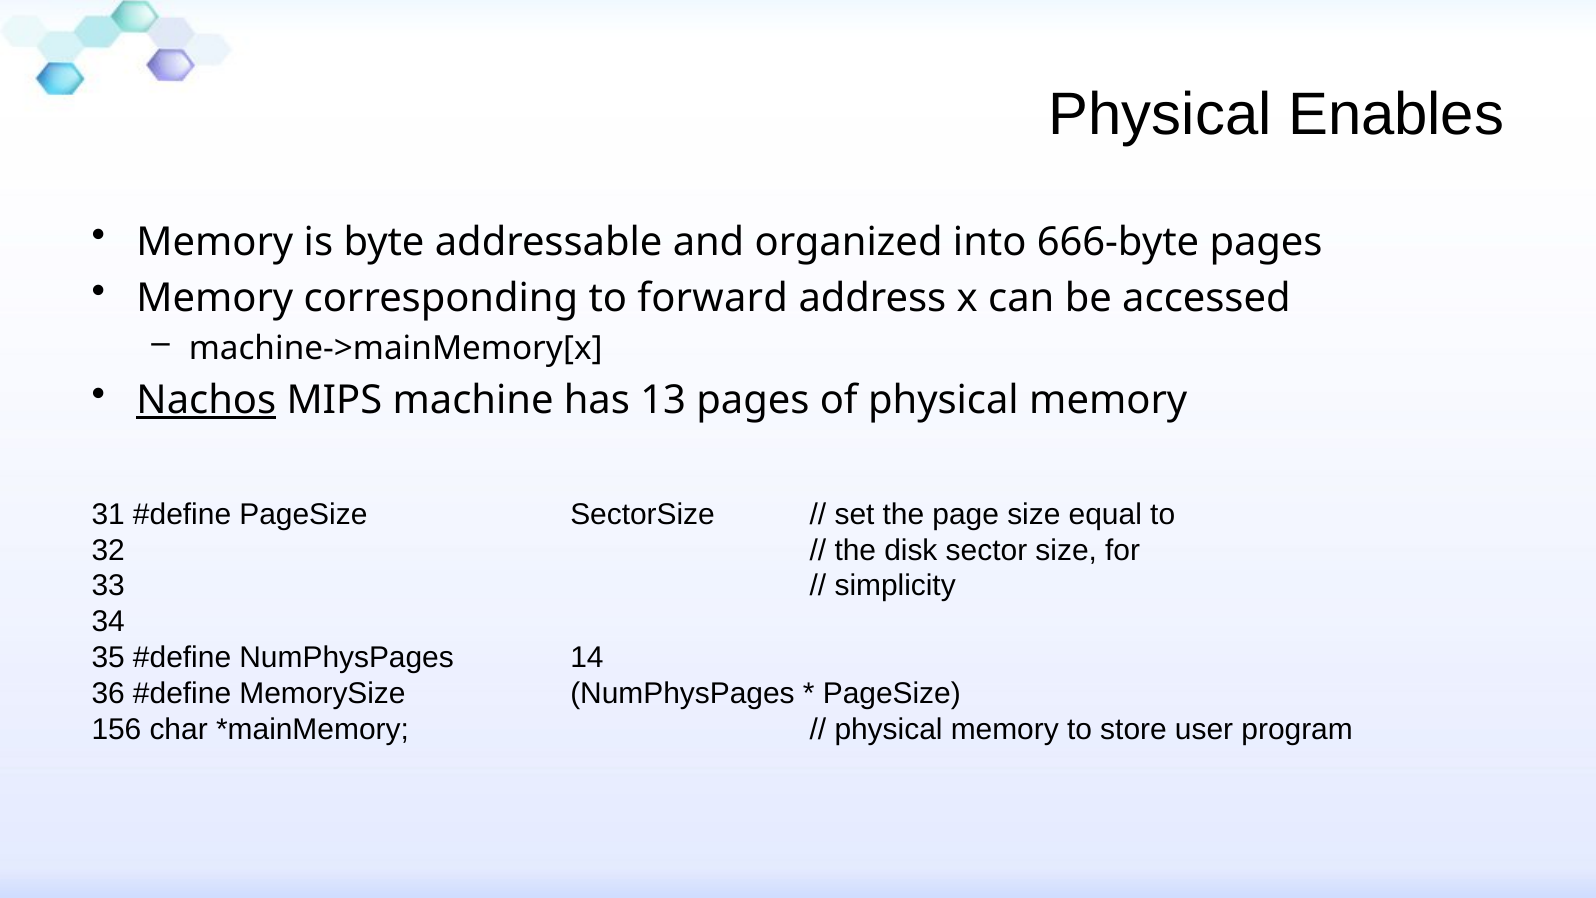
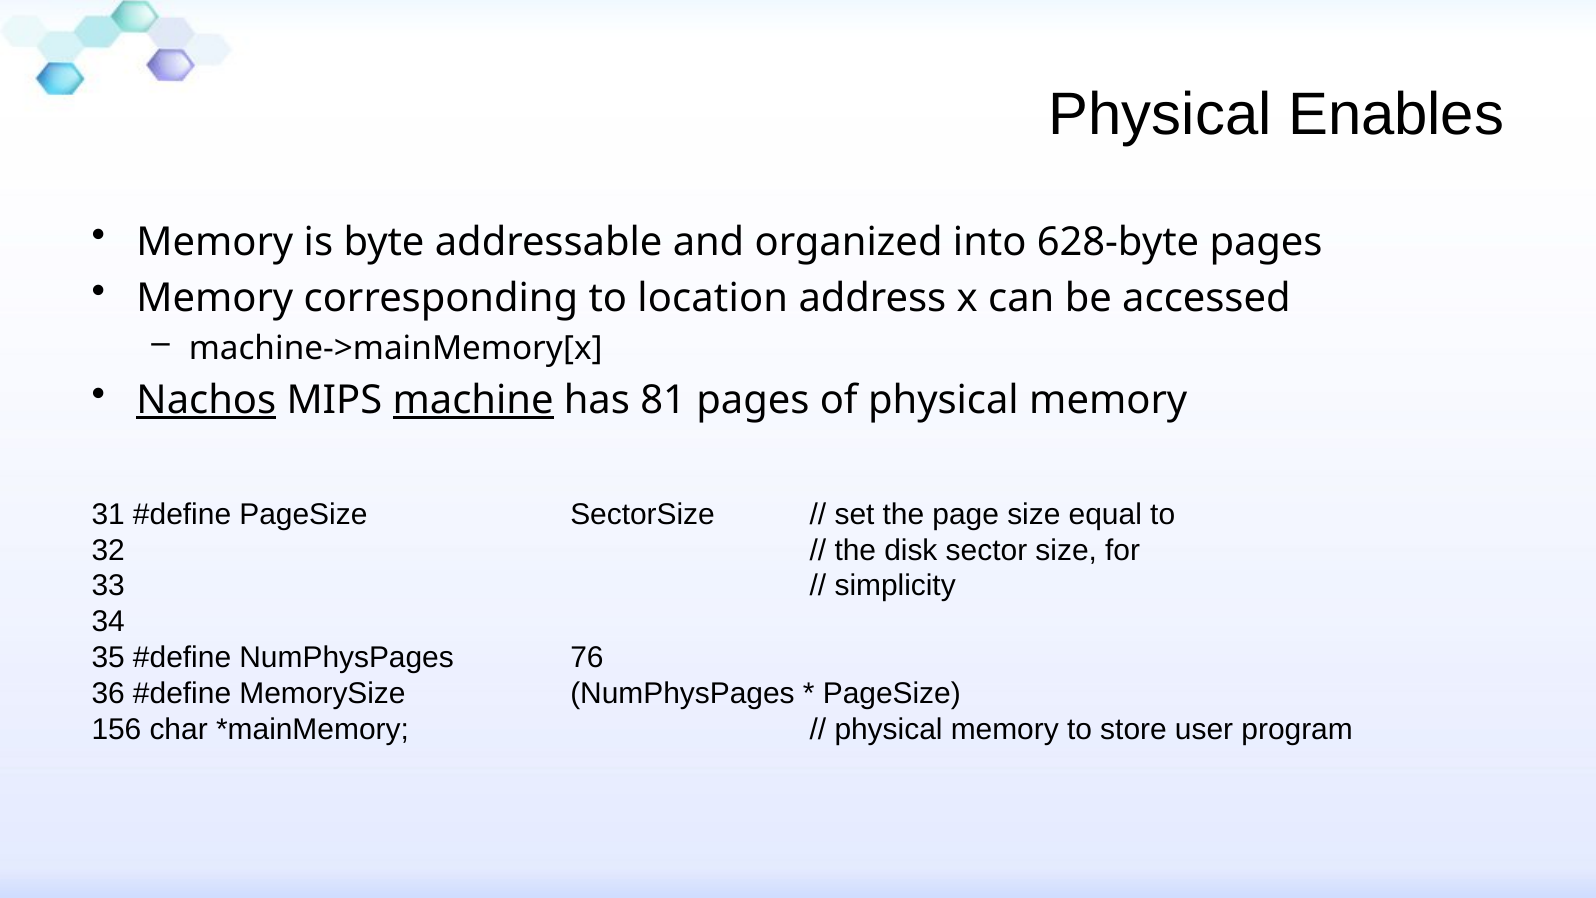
666-byte: 666-byte -> 628-byte (1118, 242)
forward: forward -> location (713, 298)
machine underline: none -> present (473, 400)
13: 13 -> 81 (663, 400)
14: 14 -> 76 (587, 658)
